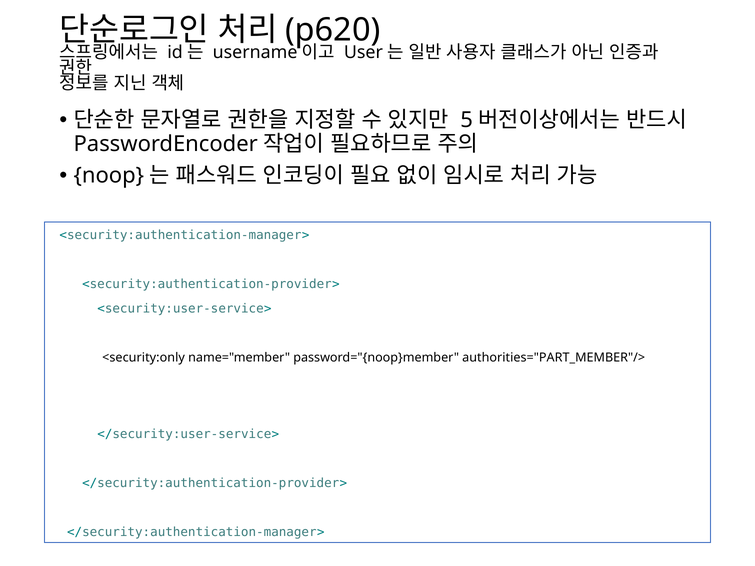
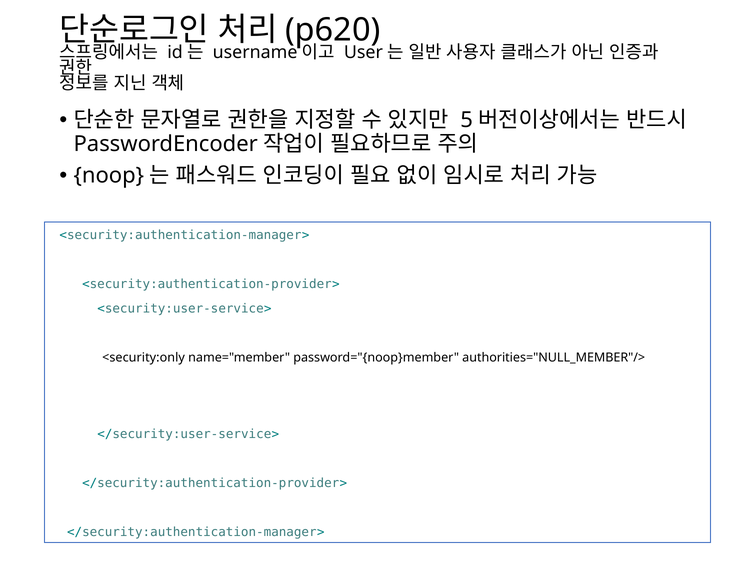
authorities="PART_MEMBER"/>: authorities="PART_MEMBER"/> -> authorities="NULL_MEMBER"/> (554, 358)
